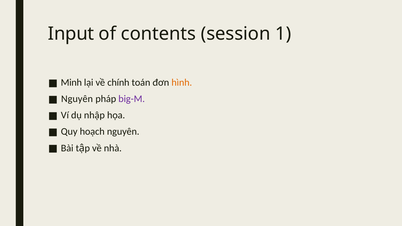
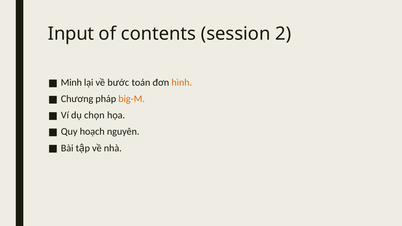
1: 1 -> 2 (283, 34)
chính: chính -> bước (118, 83)
Nguyên: Nguyên -> Chương (77, 99)
big-M colour: purple -> orange (132, 99)
nhập: nhập -> chọn (94, 115)
